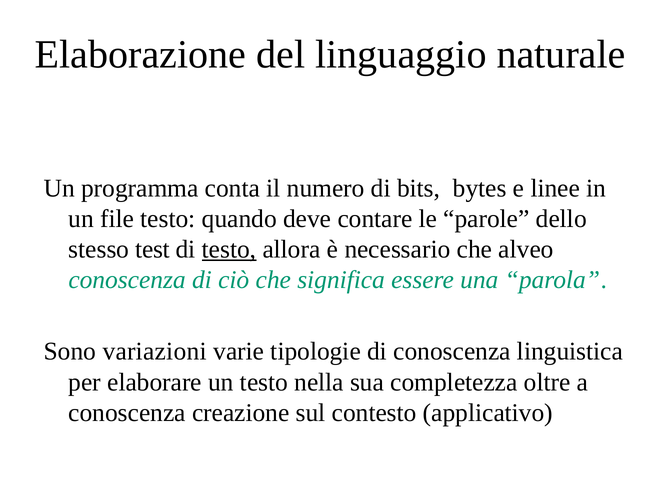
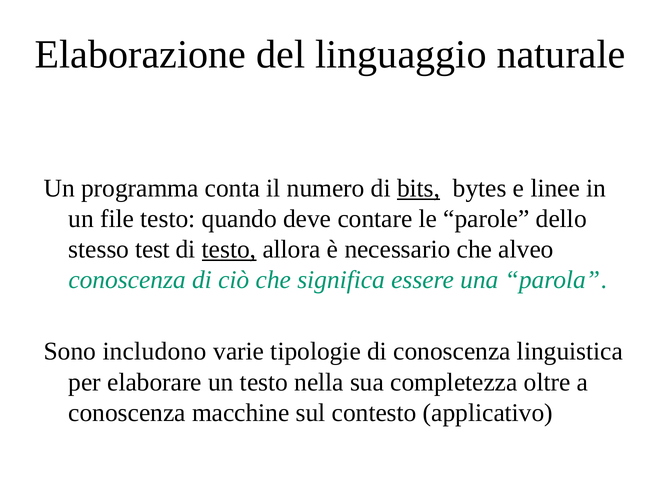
bits underline: none -> present (419, 188)
variazioni: variazioni -> includono (155, 352)
creazione: creazione -> macchine (241, 413)
